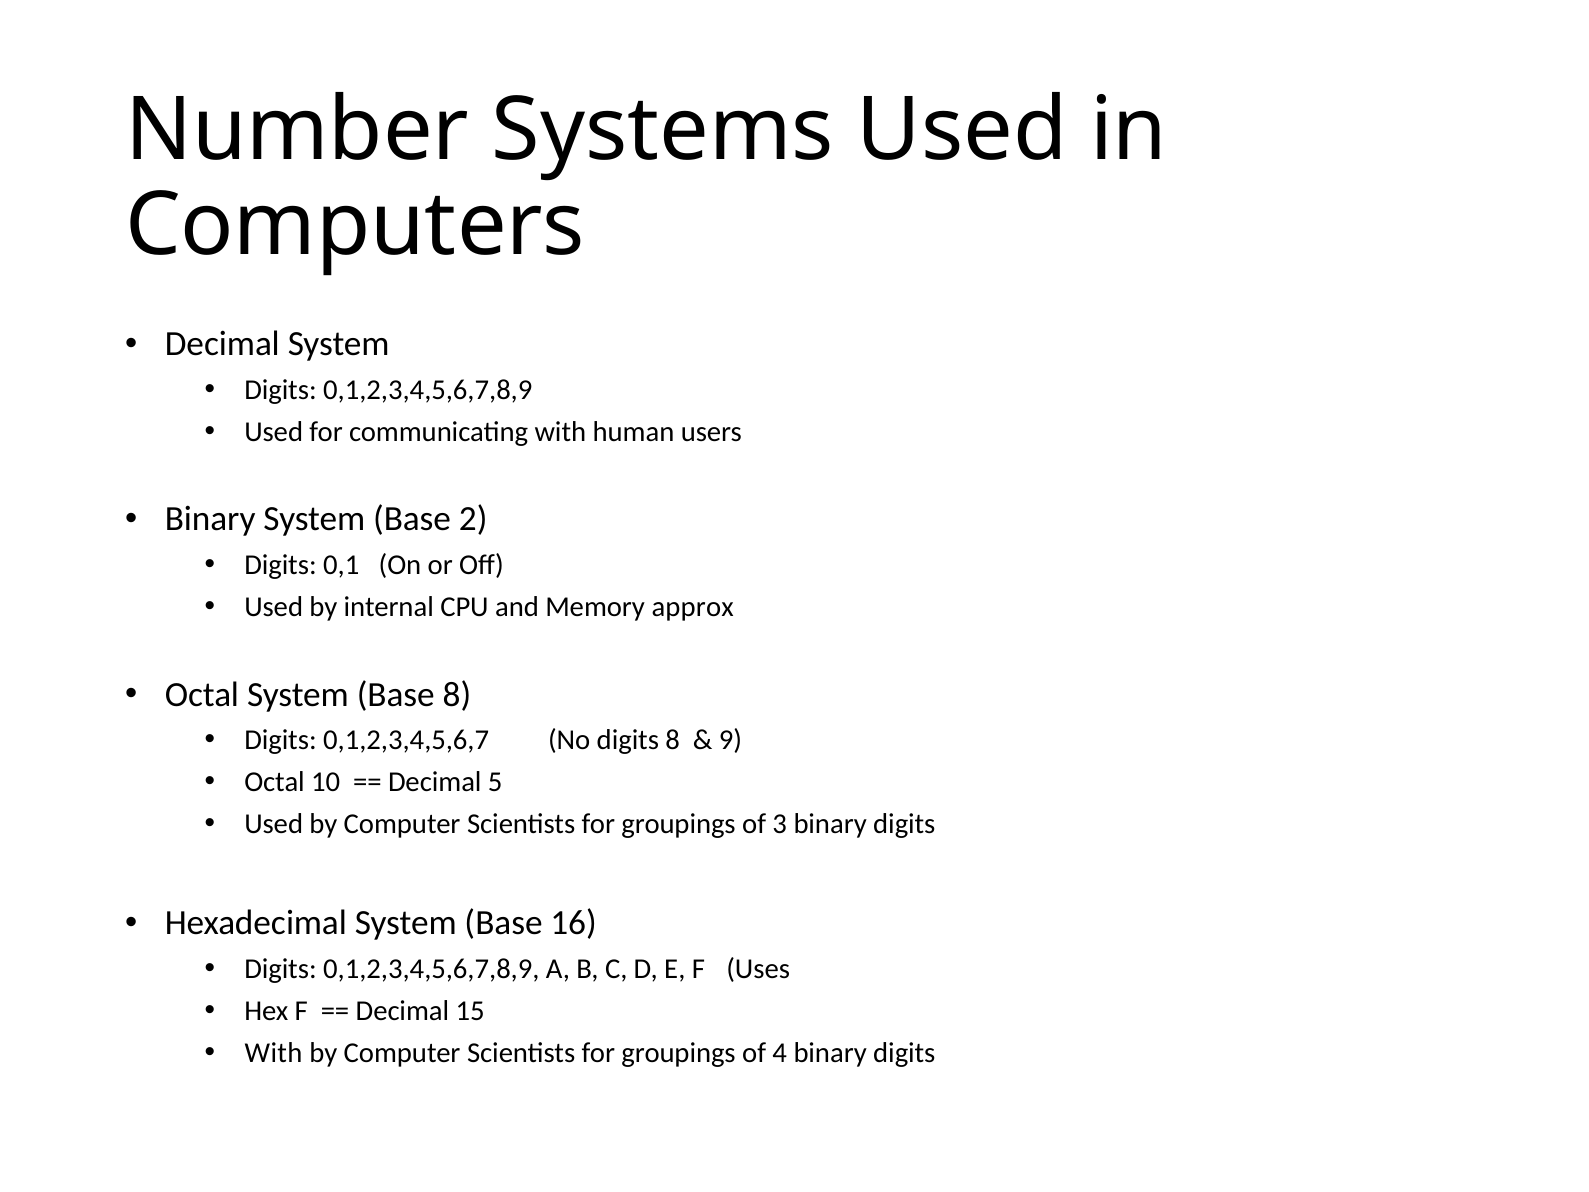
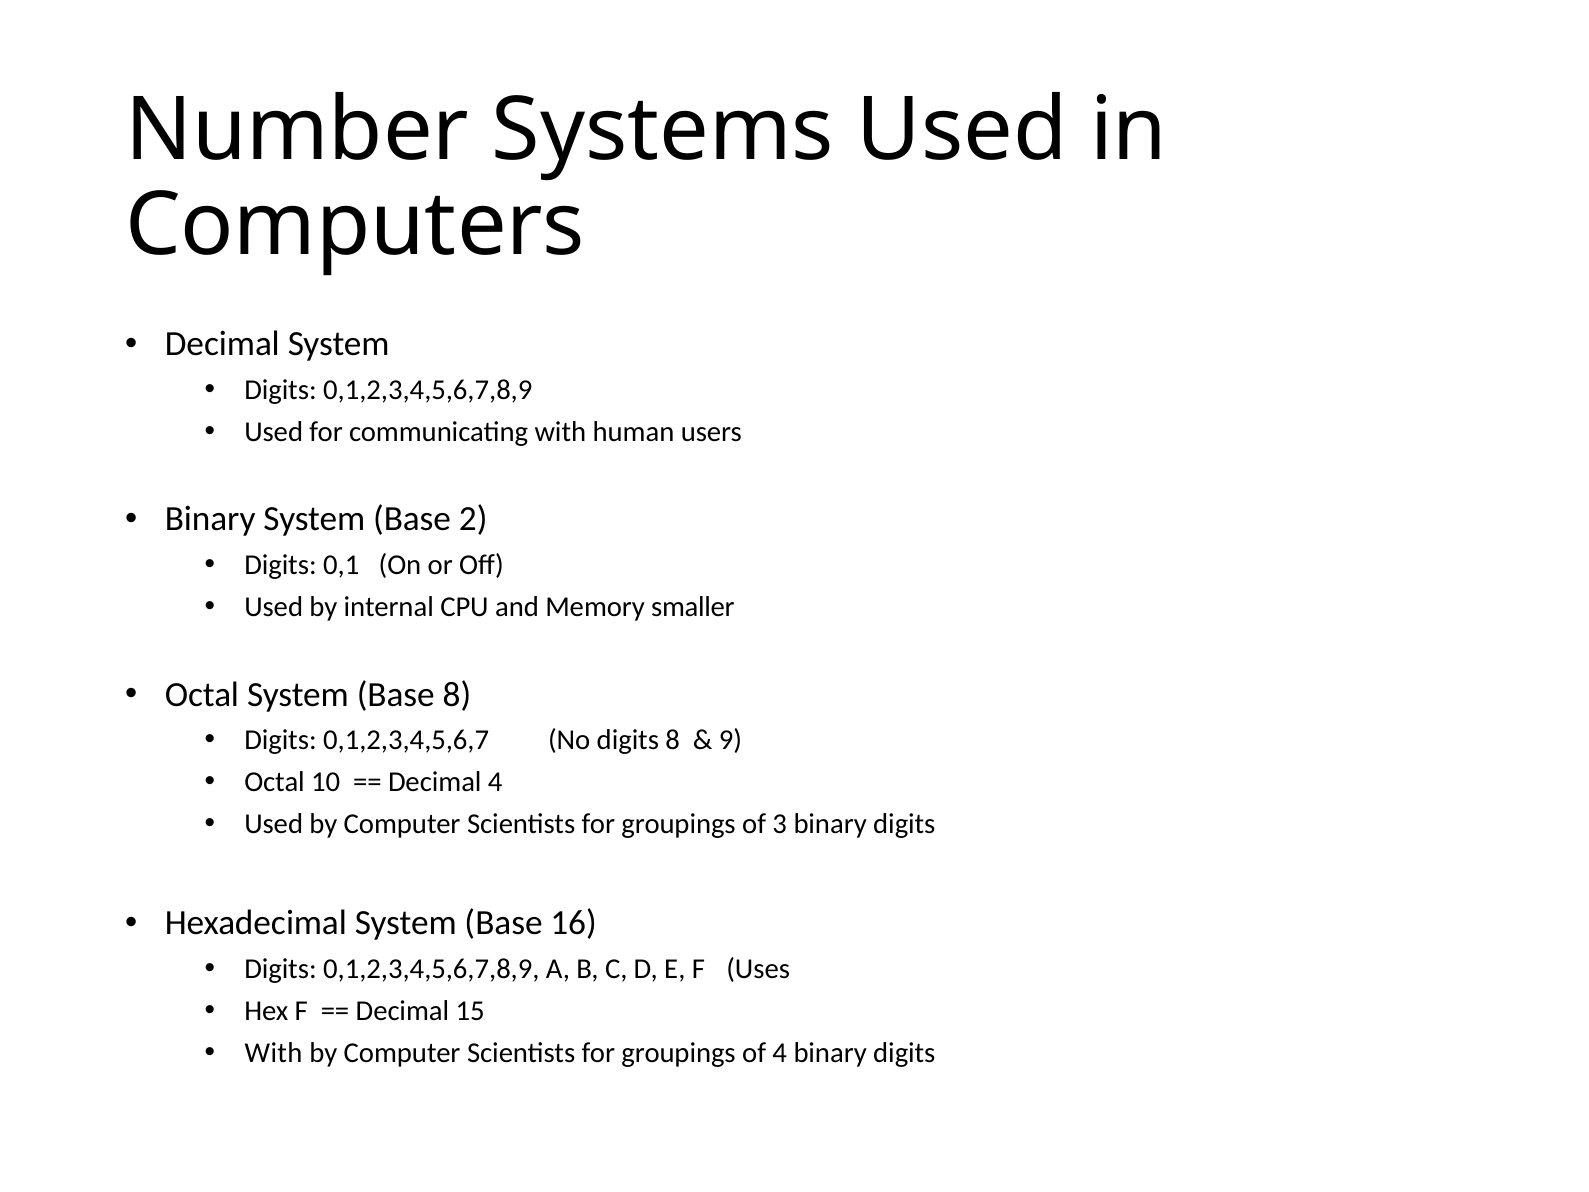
approx: approx -> smaller (693, 607)
Decimal 5: 5 -> 4 (495, 782)
